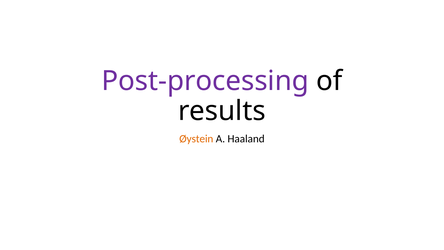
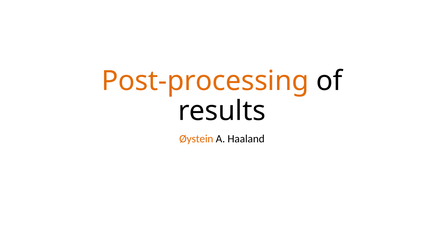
Post-processing colour: purple -> orange (205, 81)
